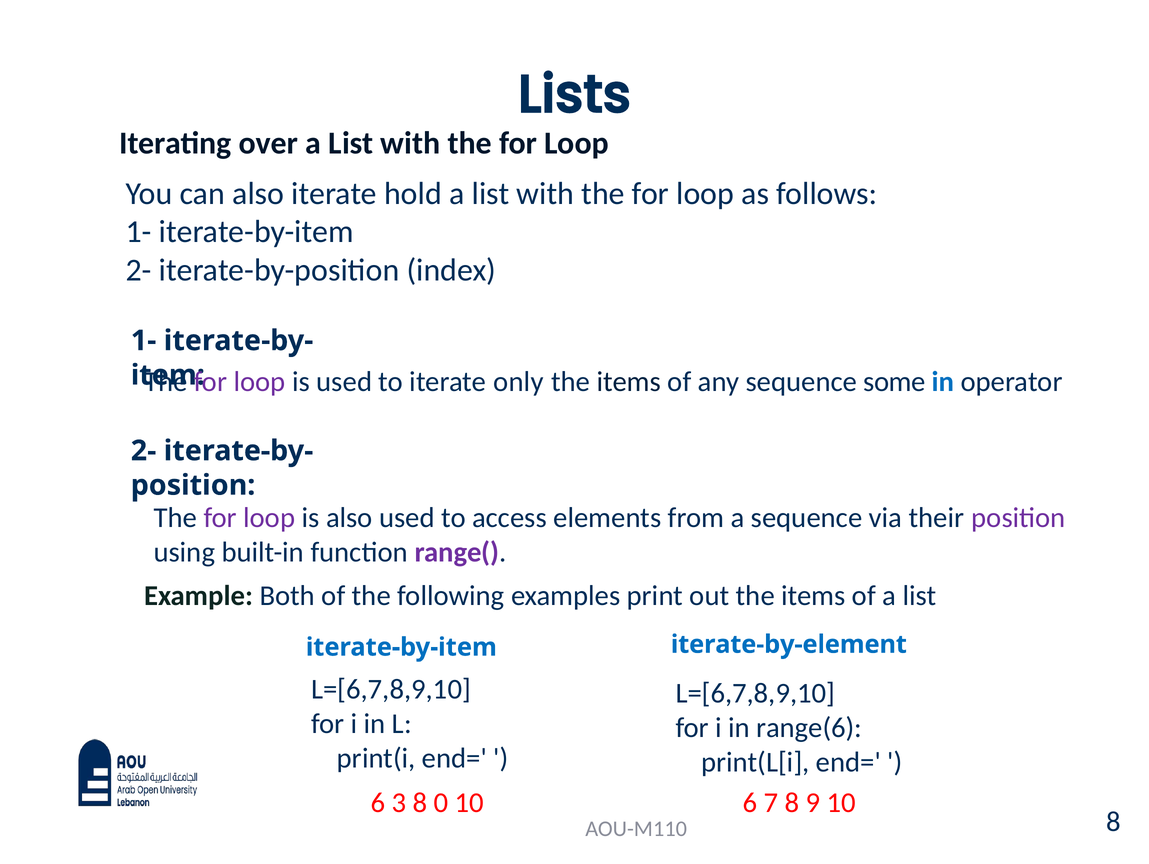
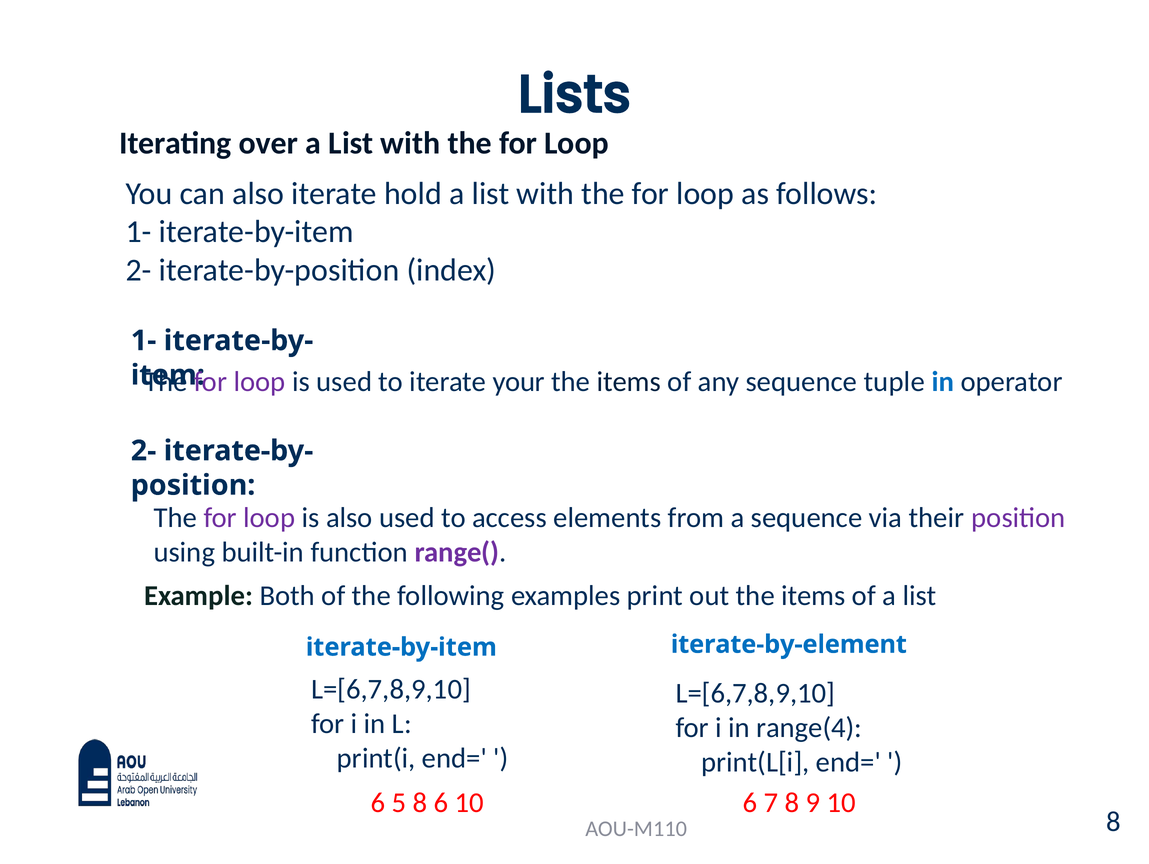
only: only -> your (519, 382)
some: some -> tuple (894, 382)
range(6: range(6 -> range(4 (809, 728)
3: 3 -> 5 (399, 803)
8 0: 0 -> 6 (441, 803)
